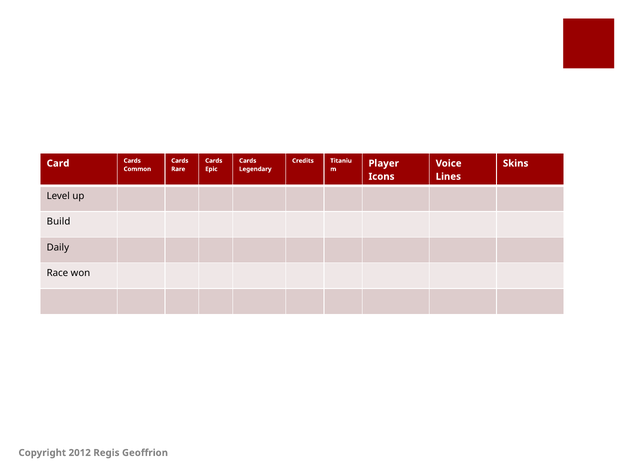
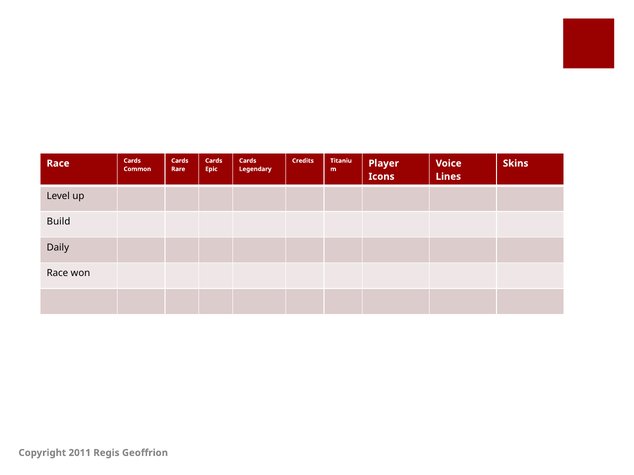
Card: Card -> Race (58, 164)
2012: 2012 -> 2011 (80, 453)
